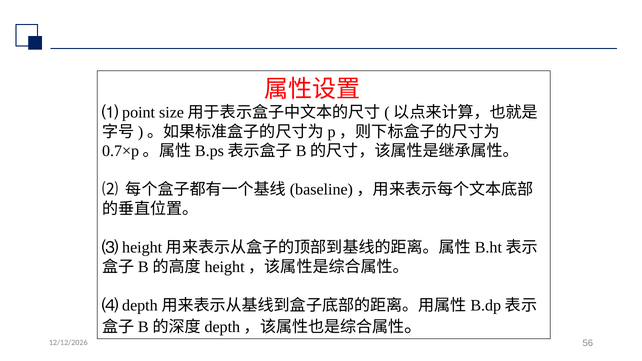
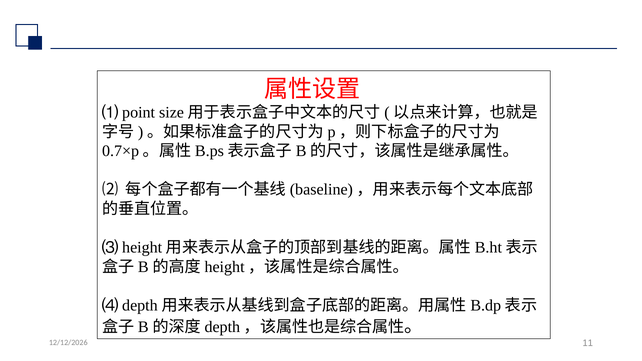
56: 56 -> 11 (588, 343)
